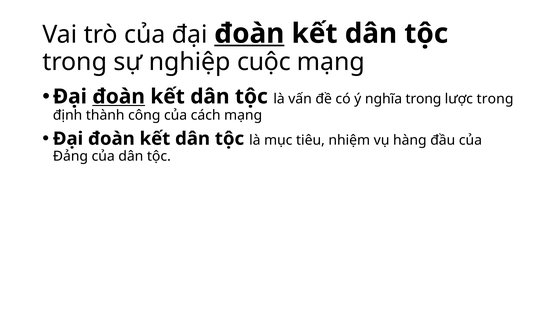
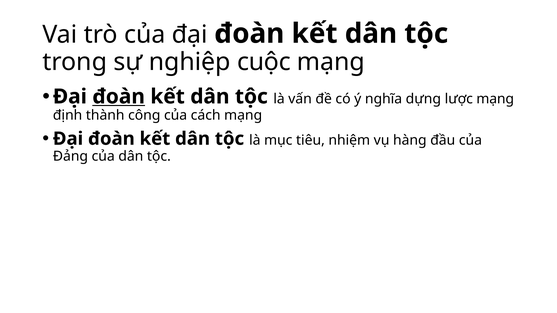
đoàn underline: present -> none (249, 34)
nghĩa trong: trong -> dựng (423, 99)
lược trong: trong -> mạng (495, 99)
